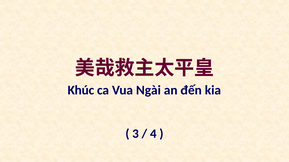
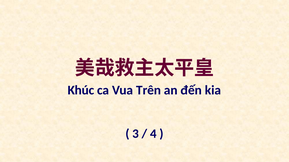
Ngài: Ngài -> Trên (149, 90)
